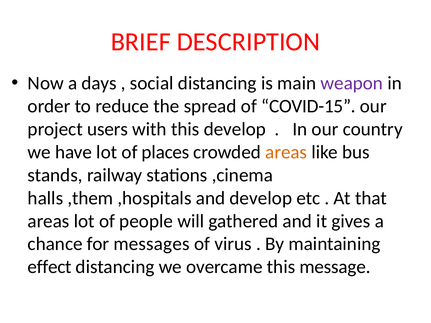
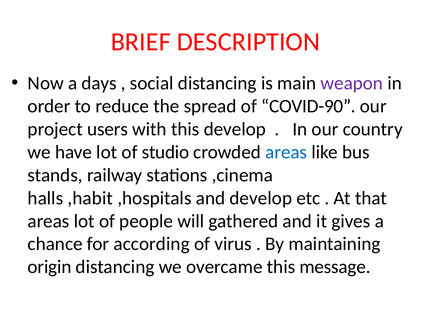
COVID-15: COVID-15 -> COVID-90 (308, 106)
places: places -> studio (166, 152)
areas colour: orange -> blue (286, 152)
,them: ,them -> ,habit (90, 198)
messages: messages -> according (152, 244)
effect: effect -> origin (50, 267)
